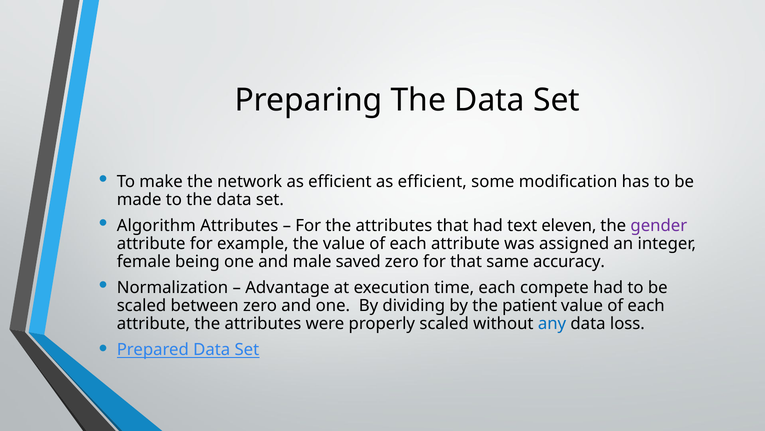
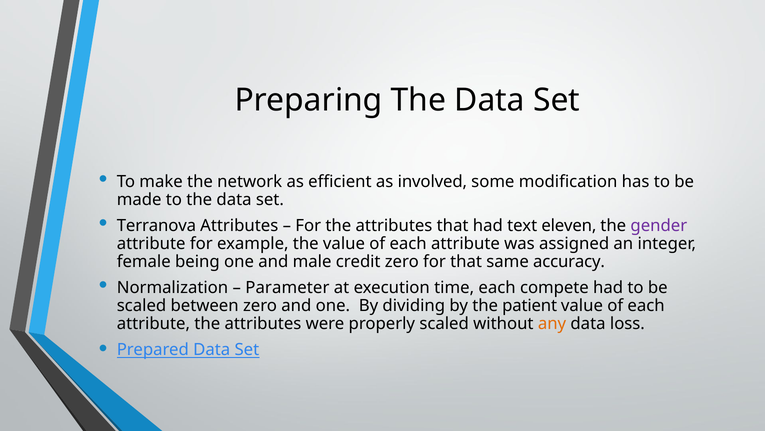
efficient as efficient: efficient -> involved (432, 181)
Algorithm: Algorithm -> Terranova (156, 225)
saved: saved -> credit (358, 261)
Advantage: Advantage -> Parameter (287, 287)
any colour: blue -> orange (552, 323)
